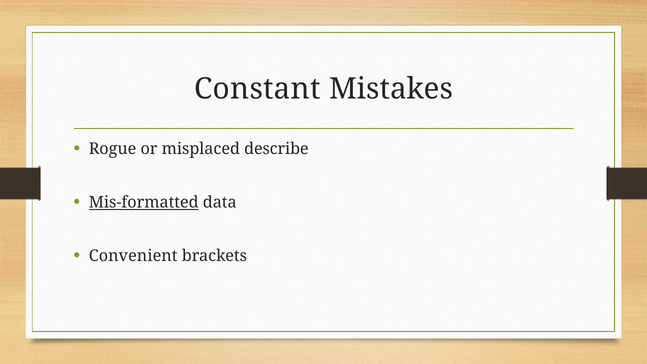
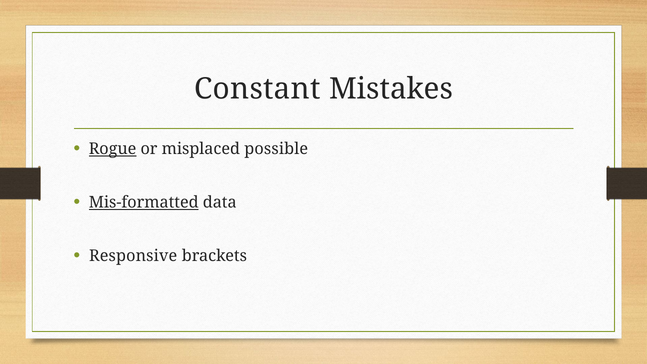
Rogue underline: none -> present (113, 149)
describe: describe -> possible (276, 149)
Convenient: Convenient -> Responsive (133, 256)
